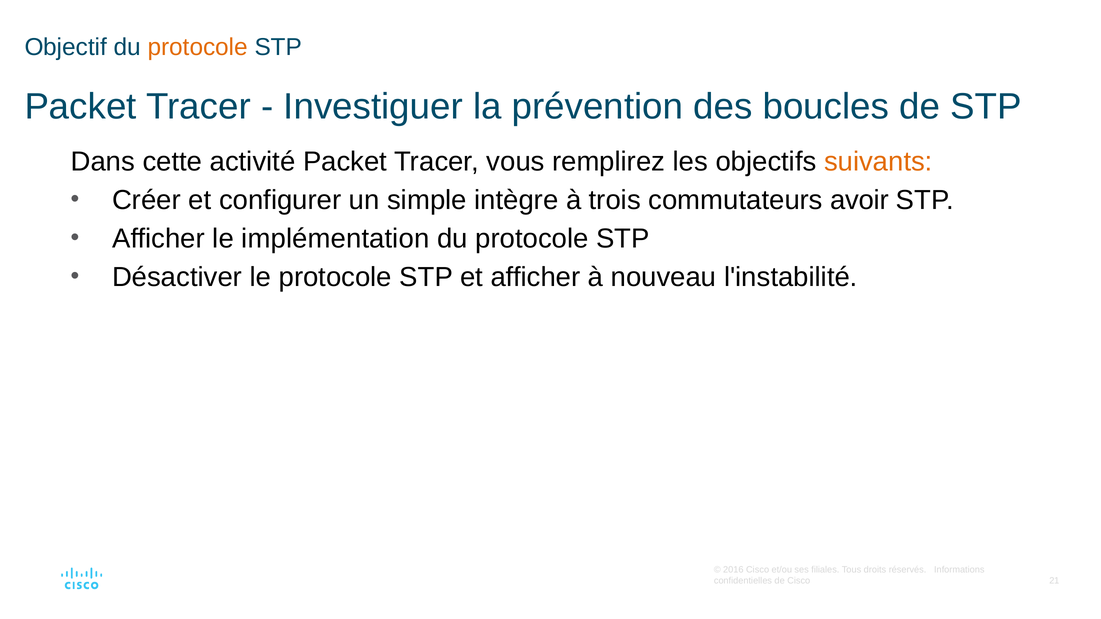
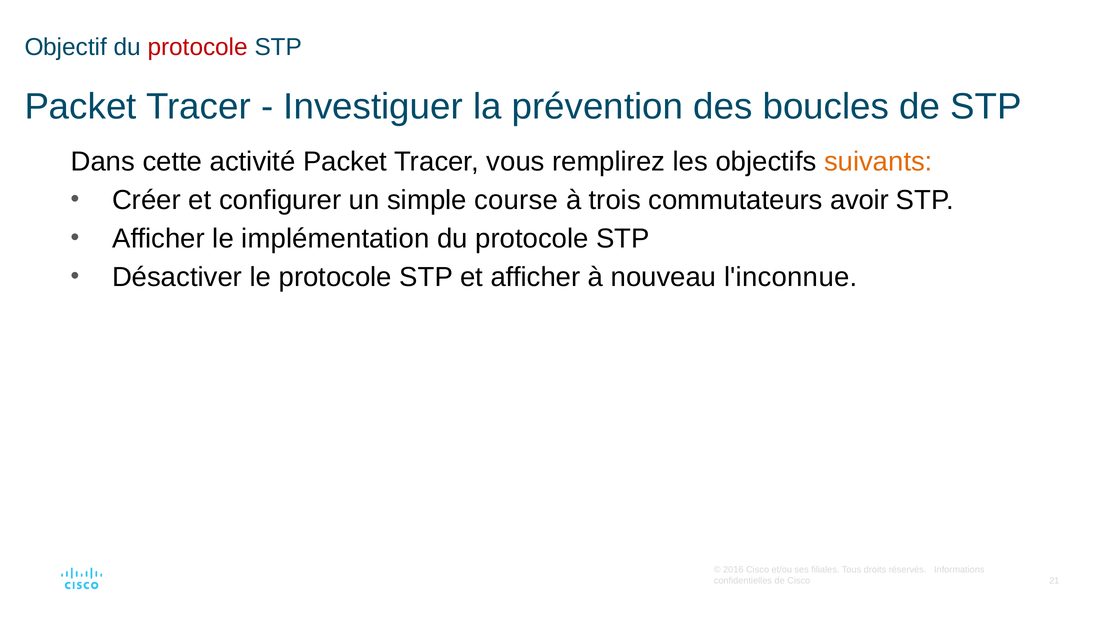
protocole colour: orange -> red (198, 47)
intègre: intègre -> course (516, 200)
l'instabilité: l'instabilité -> l'inconnue (791, 277)
